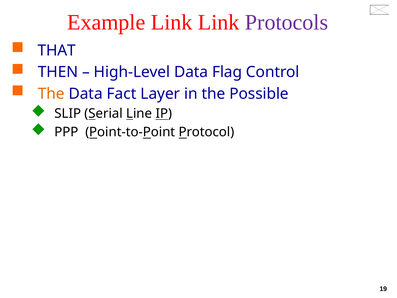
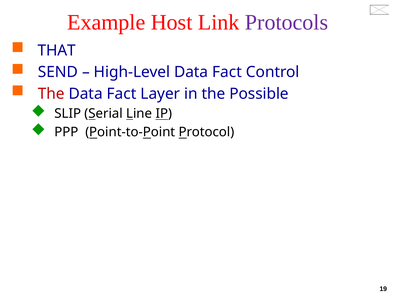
Example Link: Link -> Host (172, 22)
THEN: THEN -> SEND (58, 72)
High-Level Data Flag: Flag -> Fact (227, 72)
The colour: orange -> red (51, 94)
